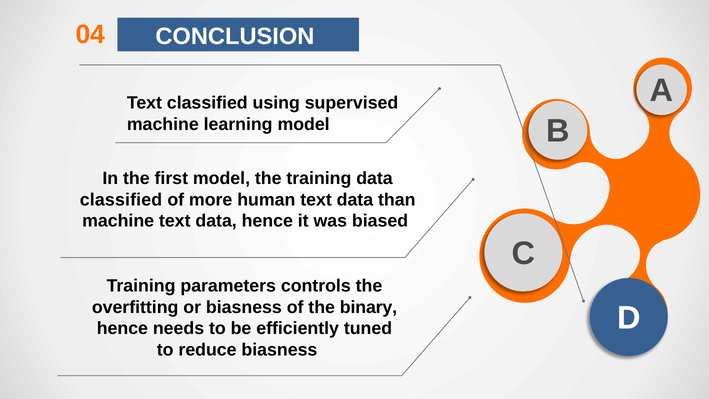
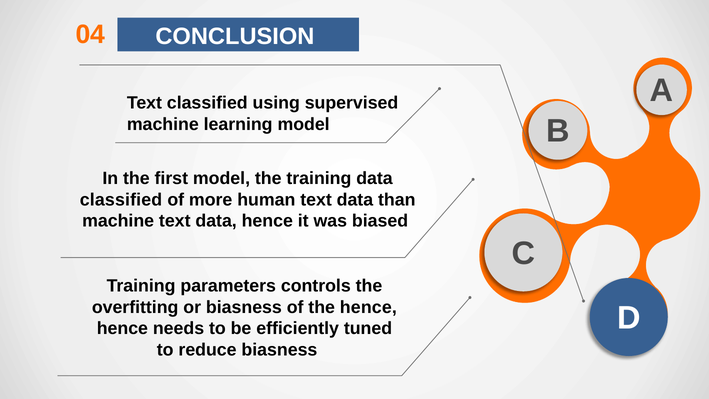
the binary: binary -> hence (368, 307)
